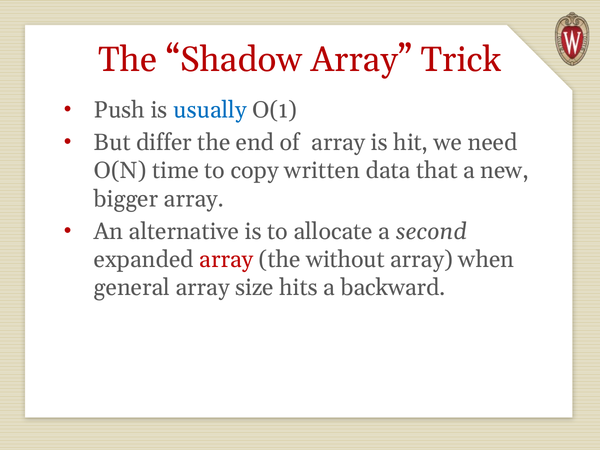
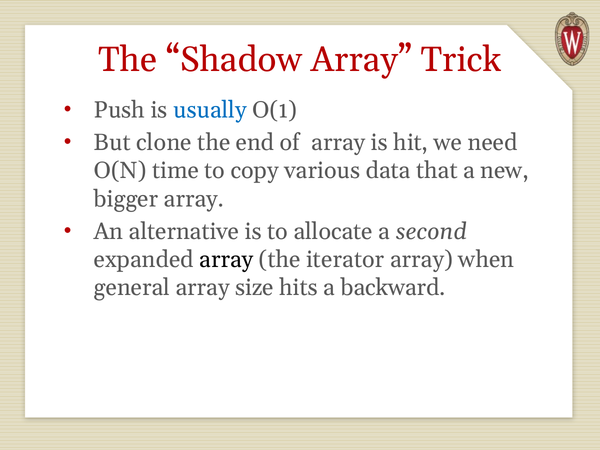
differ: differ -> clone (164, 143)
written: written -> various (322, 171)
array colour: red -> black (226, 260)
without: without -> iterator (345, 260)
